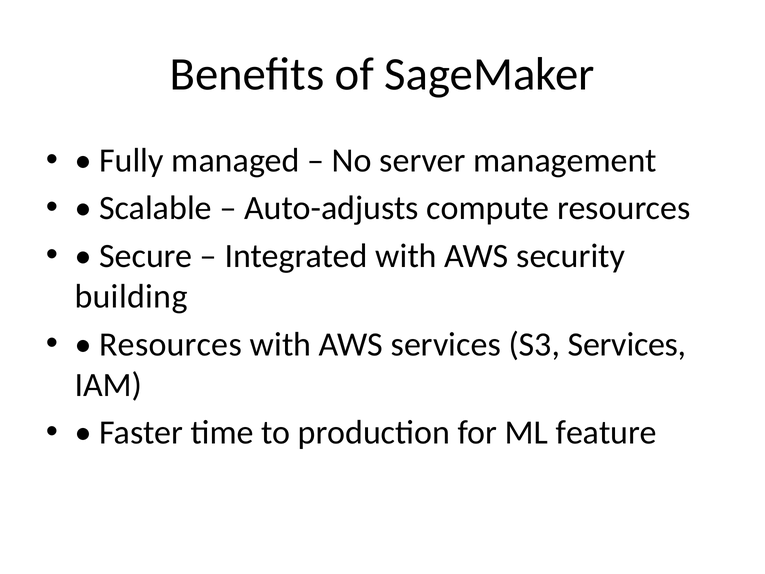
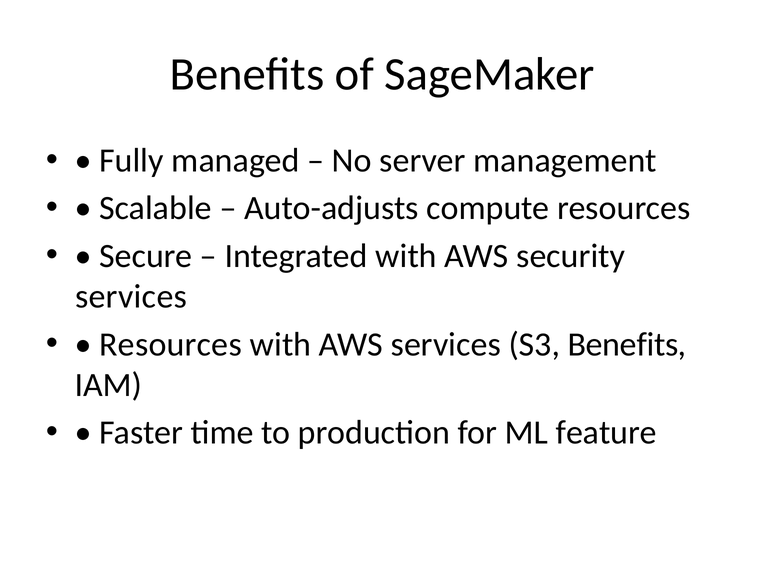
building: building -> services (131, 297)
S3 Services: Services -> Benefits (627, 344)
